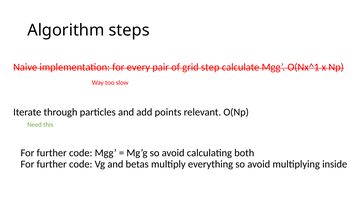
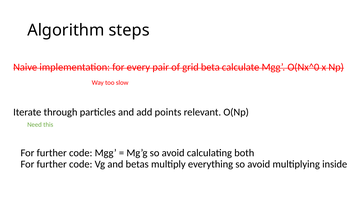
step: step -> beta (210, 67)
O(Nx^1: O(Nx^1 -> O(Nx^0 (303, 67)
